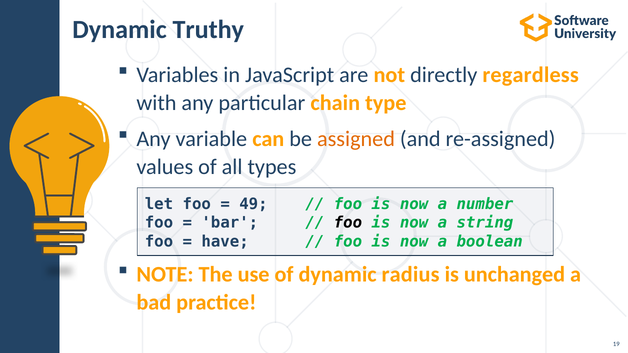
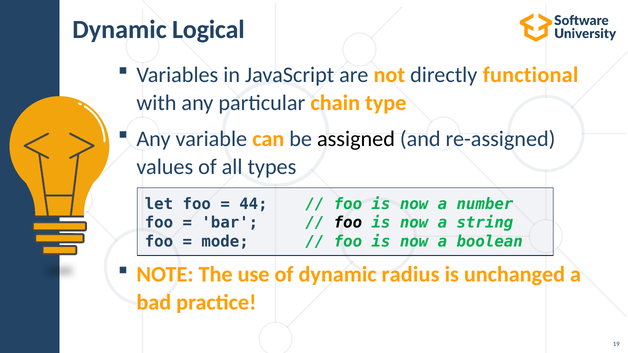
Truthy: Truthy -> Logical (208, 30)
regardless: regardless -> functional (531, 75)
assigned colour: orange -> black (356, 139)
49: 49 -> 44 (253, 204)
have: have -> mode (225, 242)
